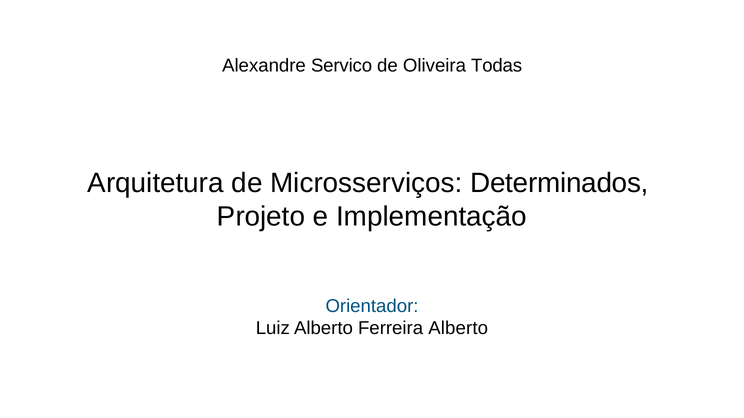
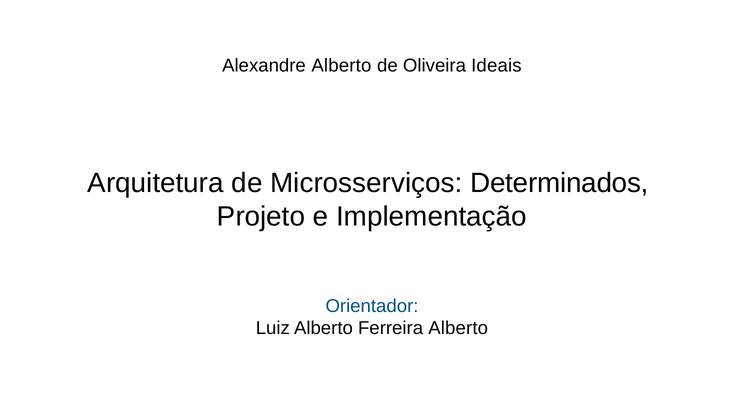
Alexandre Servico: Servico -> Alberto (341, 66)
Todas: Todas -> Ideais (496, 66)
